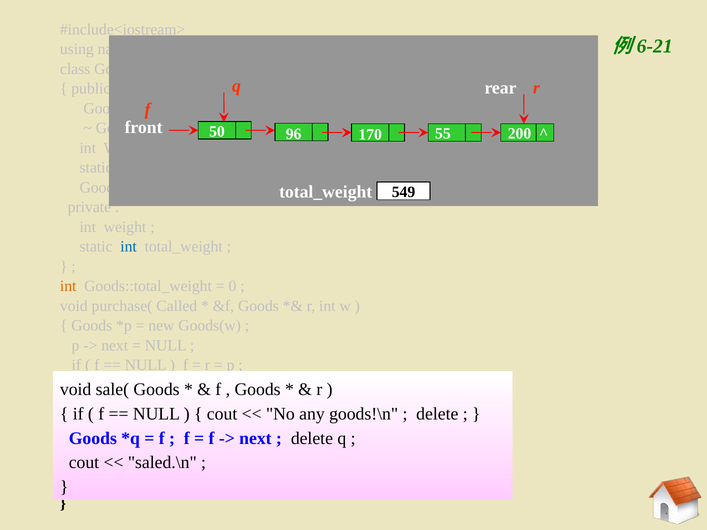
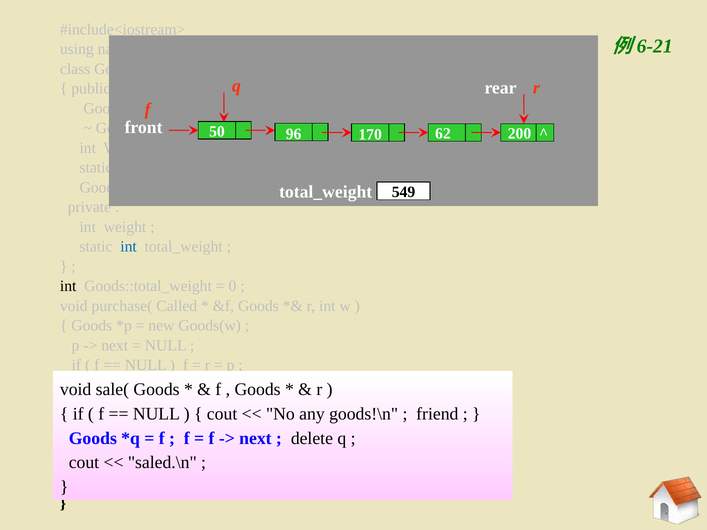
55: 55 -> 62 (443, 134)
int colour: orange -> black (68, 286)
delete: delete -> friend (437, 414)
